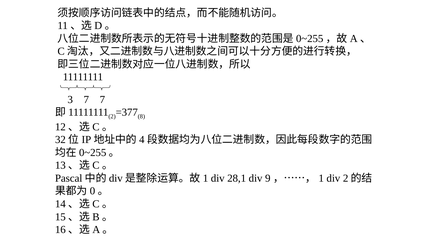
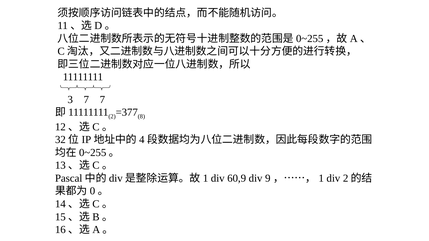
28,1: 28,1 -> 60,9 (237, 178)
